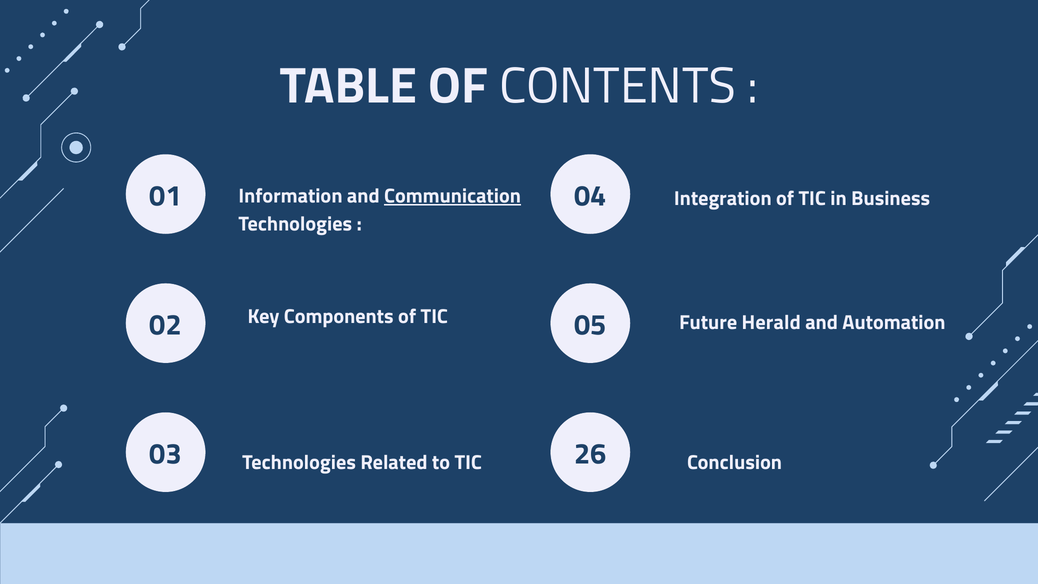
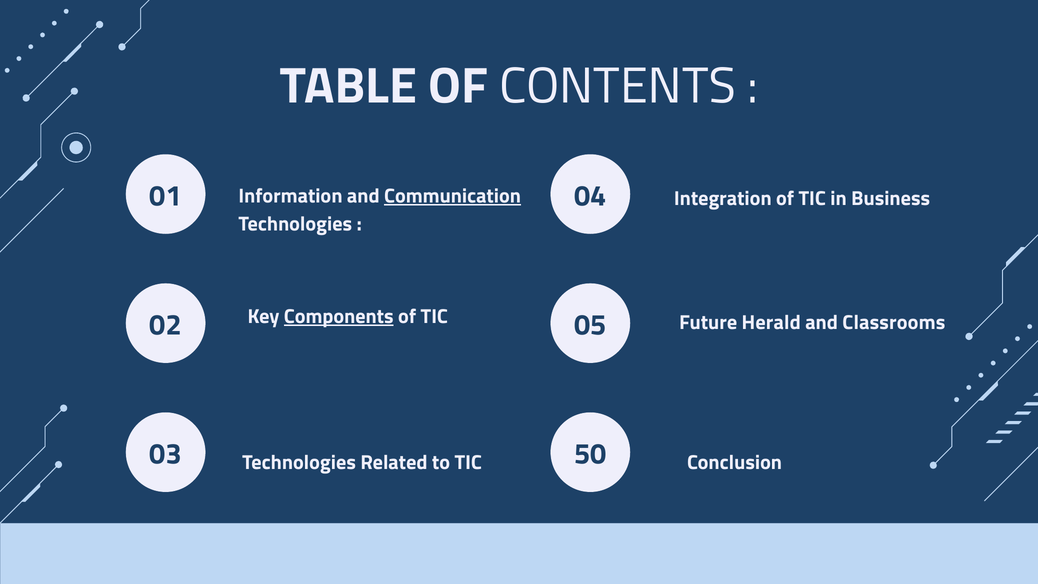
Components underline: none -> present (339, 317)
Automation: Automation -> Classrooms (894, 322)
26: 26 -> 50 (590, 454)
